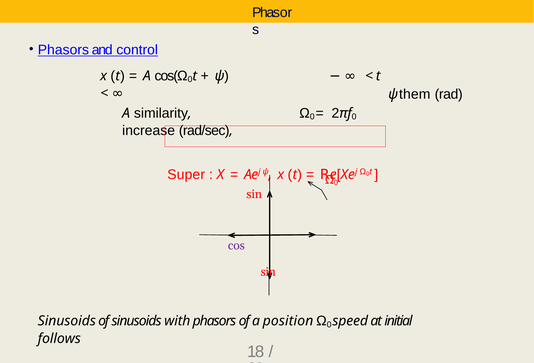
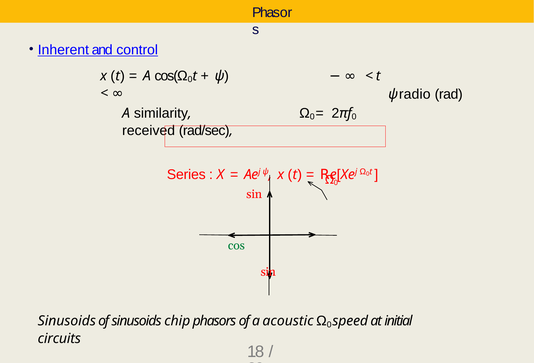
Phasors: Phasors -> Inherent (63, 50)
them: them -> radio (415, 94)
increase: increase -> received (149, 131)
Super: Super -> Series (186, 174)
cos colour: purple -> green (236, 245)
with: with -> chip (177, 321)
position: position -> acoustic (288, 321)
follows: follows -> circuits (59, 338)
